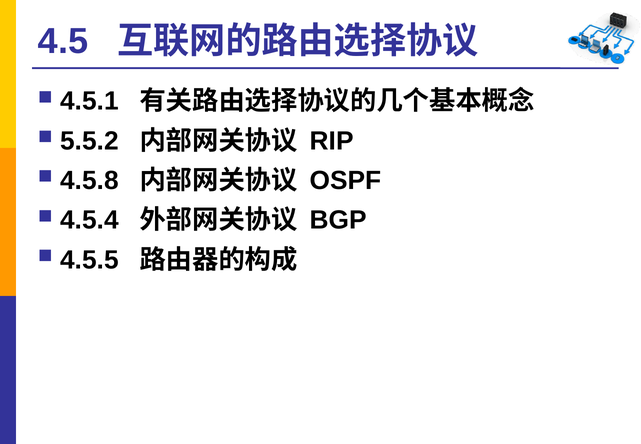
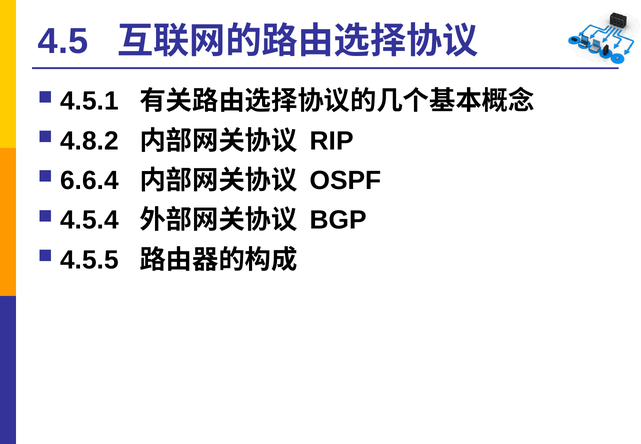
5.5.2: 5.5.2 -> 4.8.2 (89, 141)
4.5.8: 4.5.8 -> 6.6.4 (89, 180)
